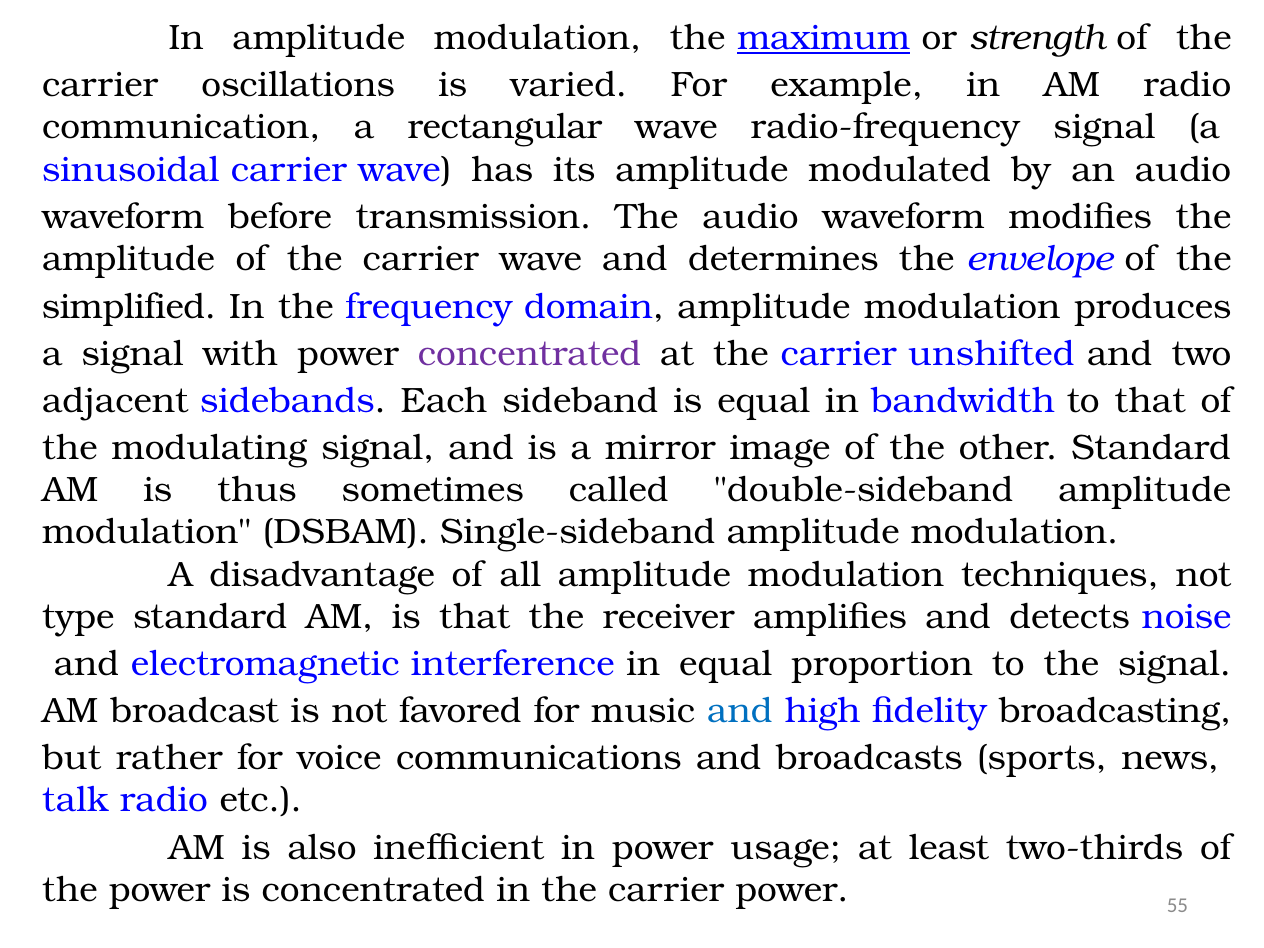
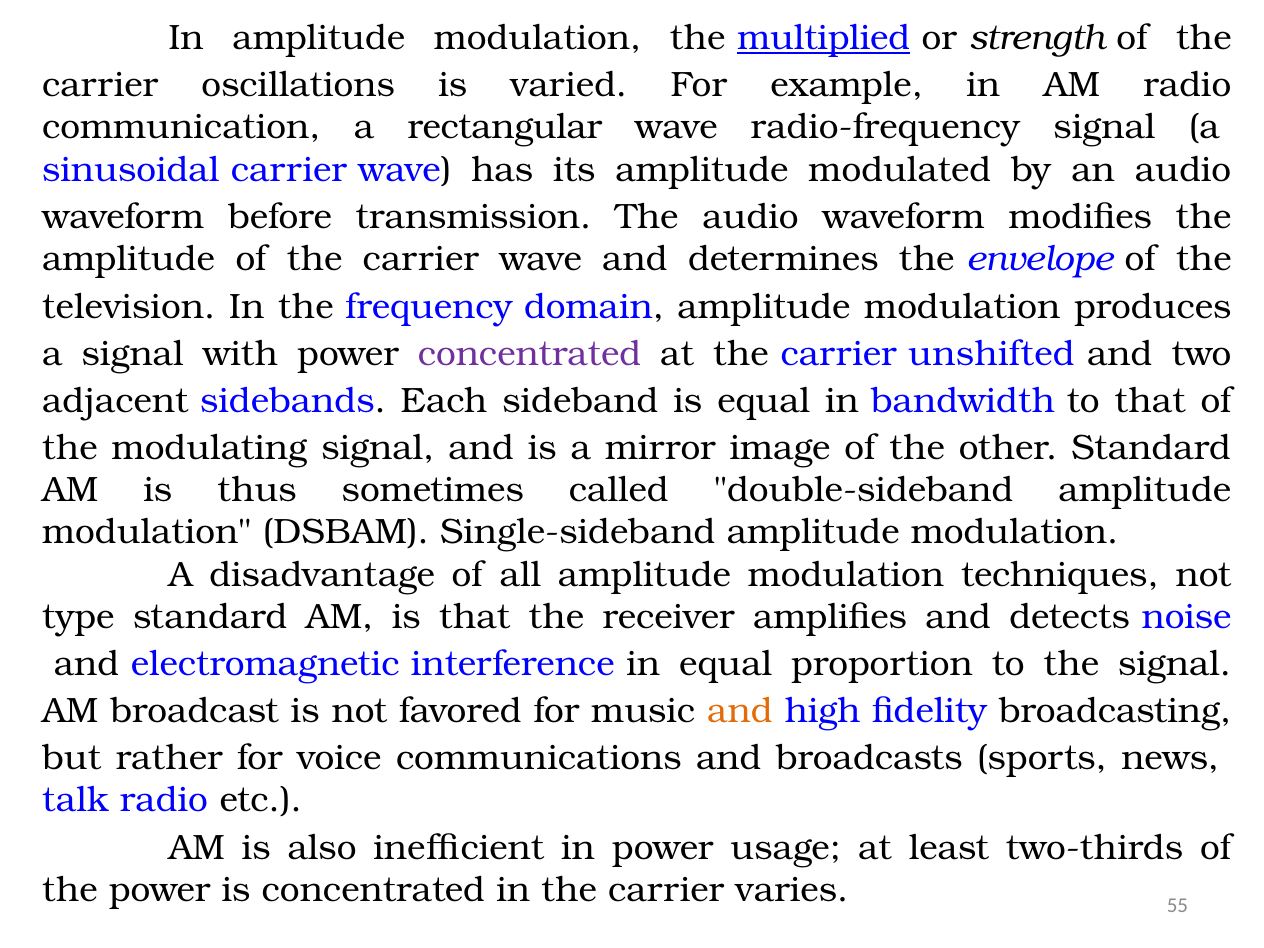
maximum: maximum -> multiplied (824, 38)
simplified: simplified -> television (129, 306)
and colour: blue -> orange (740, 711)
carrier power: power -> varies (792, 890)
